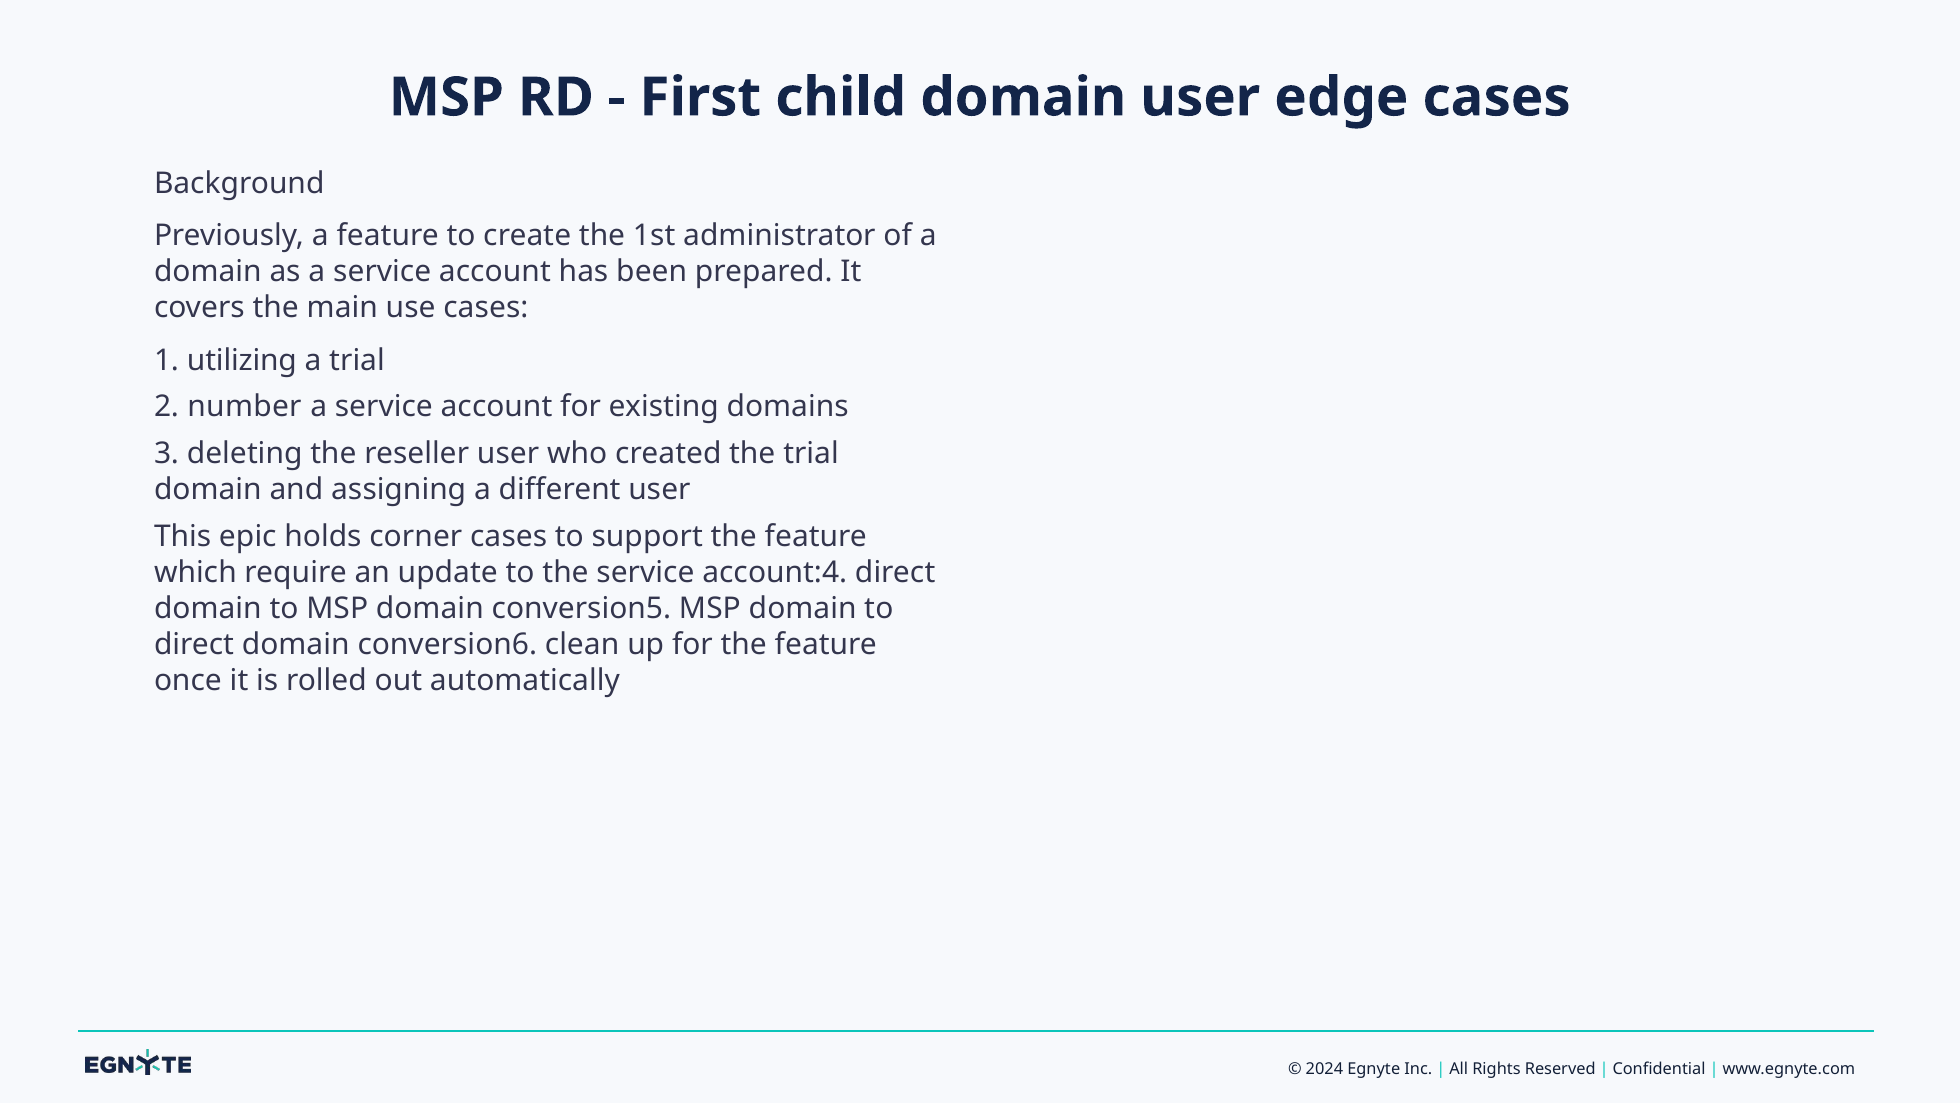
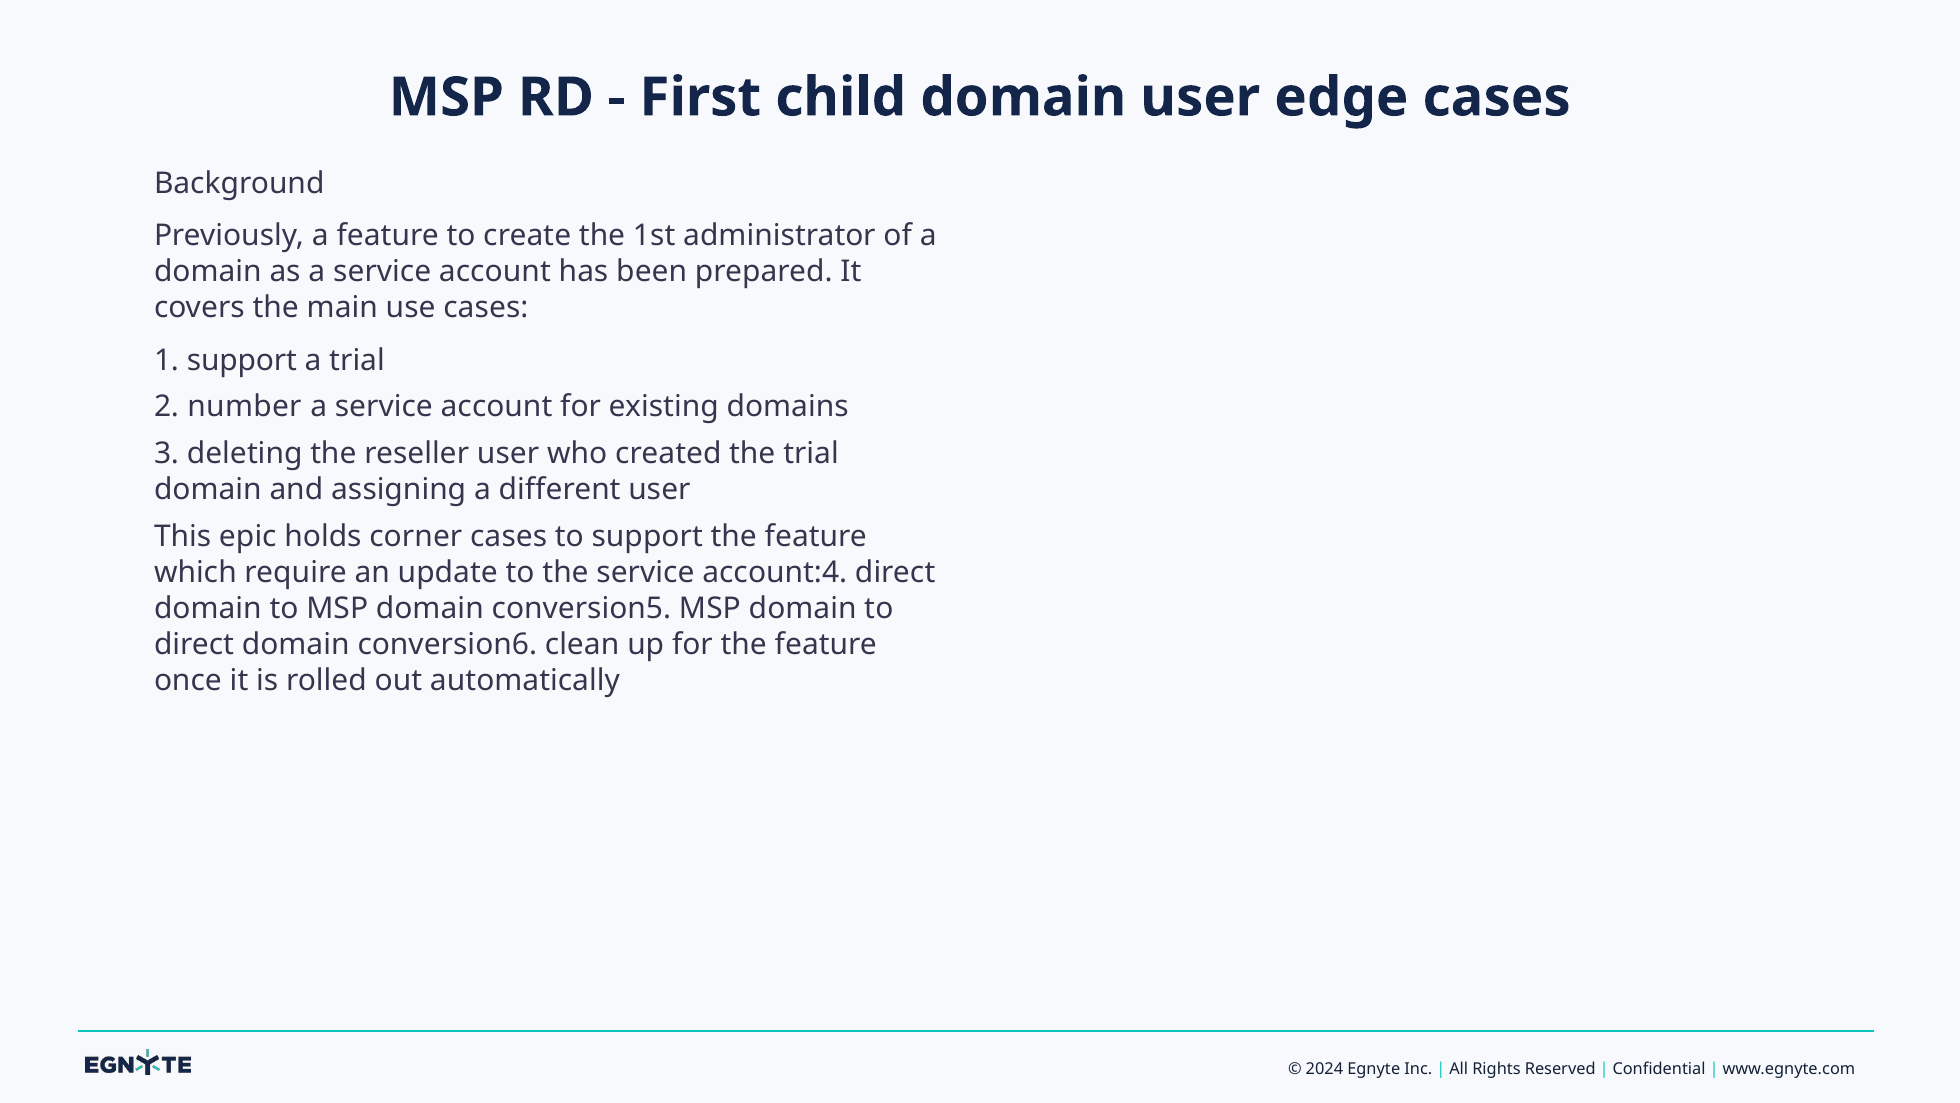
1 utilizing: utilizing -> support (242, 360)
